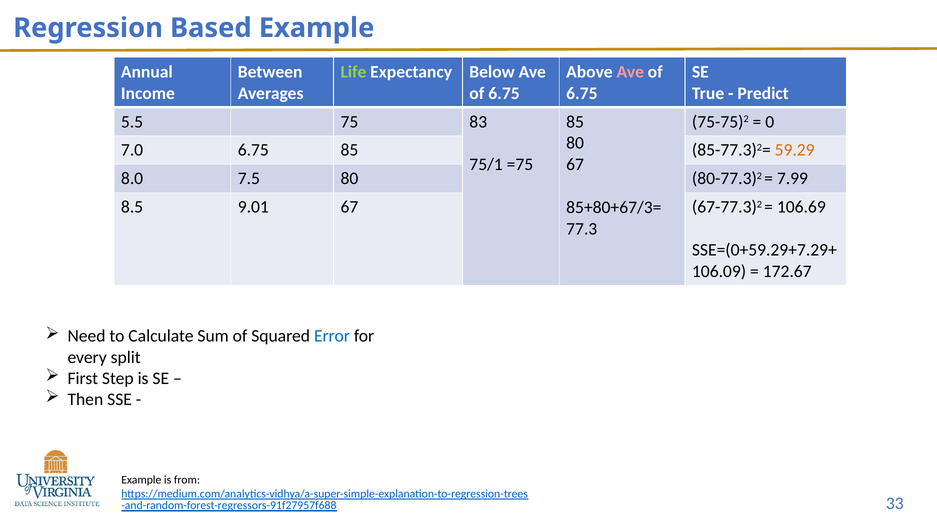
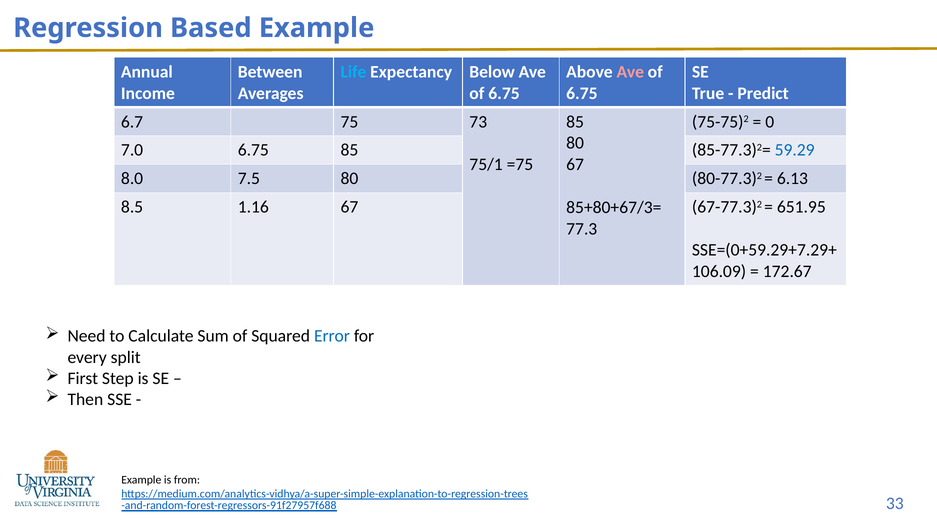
Life colour: light green -> light blue (353, 72)
5.5: 5.5 -> 6.7 (132, 122)
83: 83 -> 73 (478, 122)
59.29 colour: orange -> blue (795, 150)
7.99: 7.99 -> 6.13 (792, 179)
9.01: 9.01 -> 1.16 (253, 207)
106.69: 106.69 -> 651.95 (801, 207)
